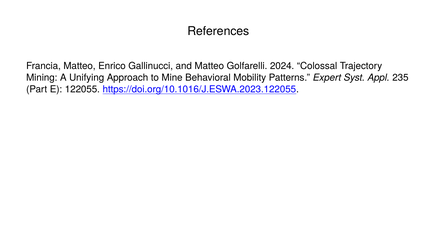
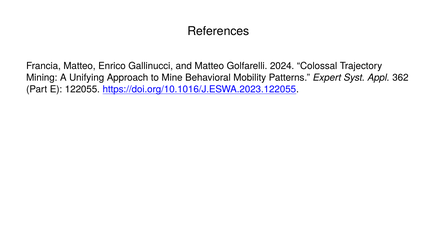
235: 235 -> 362 (400, 78)
